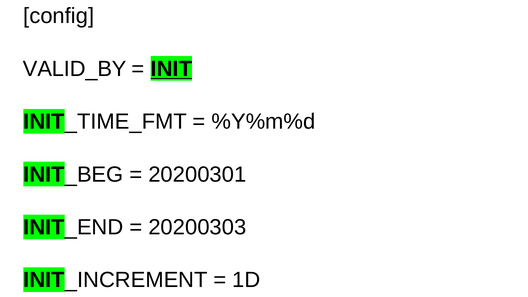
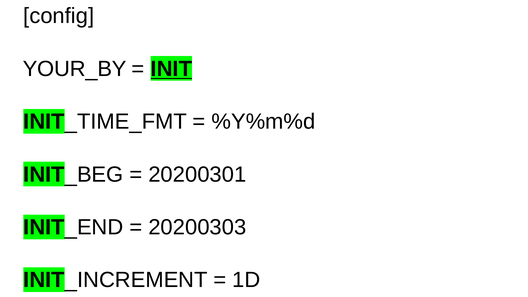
VALID_BY: VALID_BY -> YOUR_BY (75, 69)
